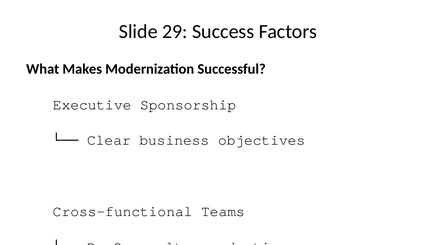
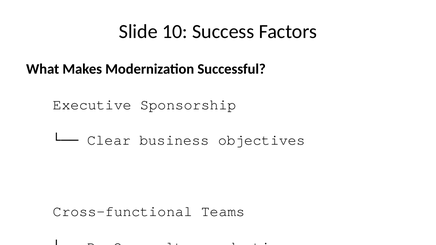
29: 29 -> 10 (175, 32)
